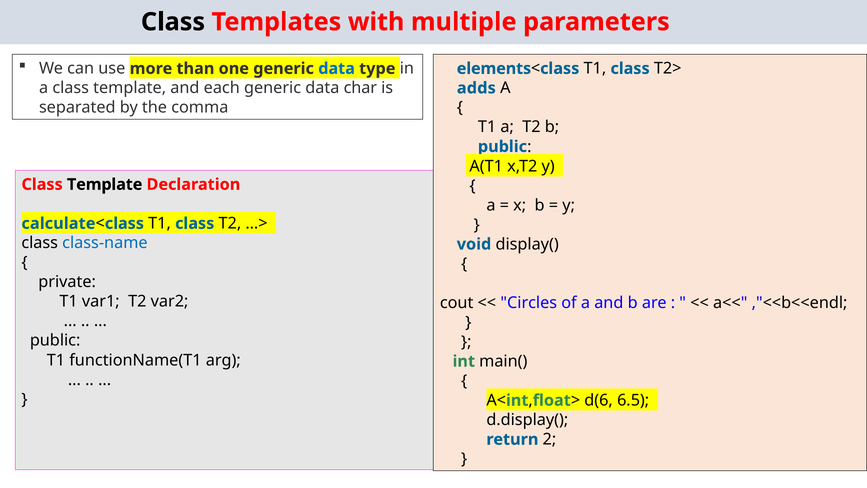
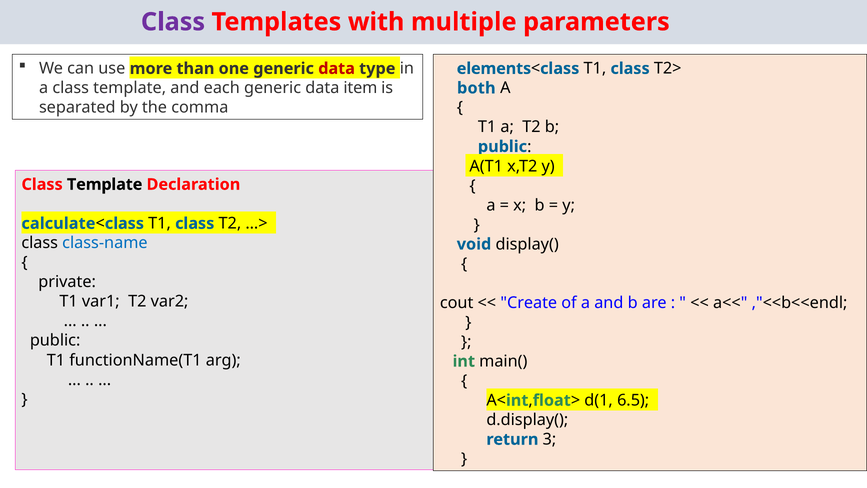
Class colour: black -> purple (173, 22)
data colour: blue -> red (337, 69)
char: char -> item (360, 88)
adds: adds -> both (476, 88)
Circles: Circles -> Create (529, 303)
d(6: d(6 -> d(1 (599, 400)
2: 2 -> 3 (549, 439)
